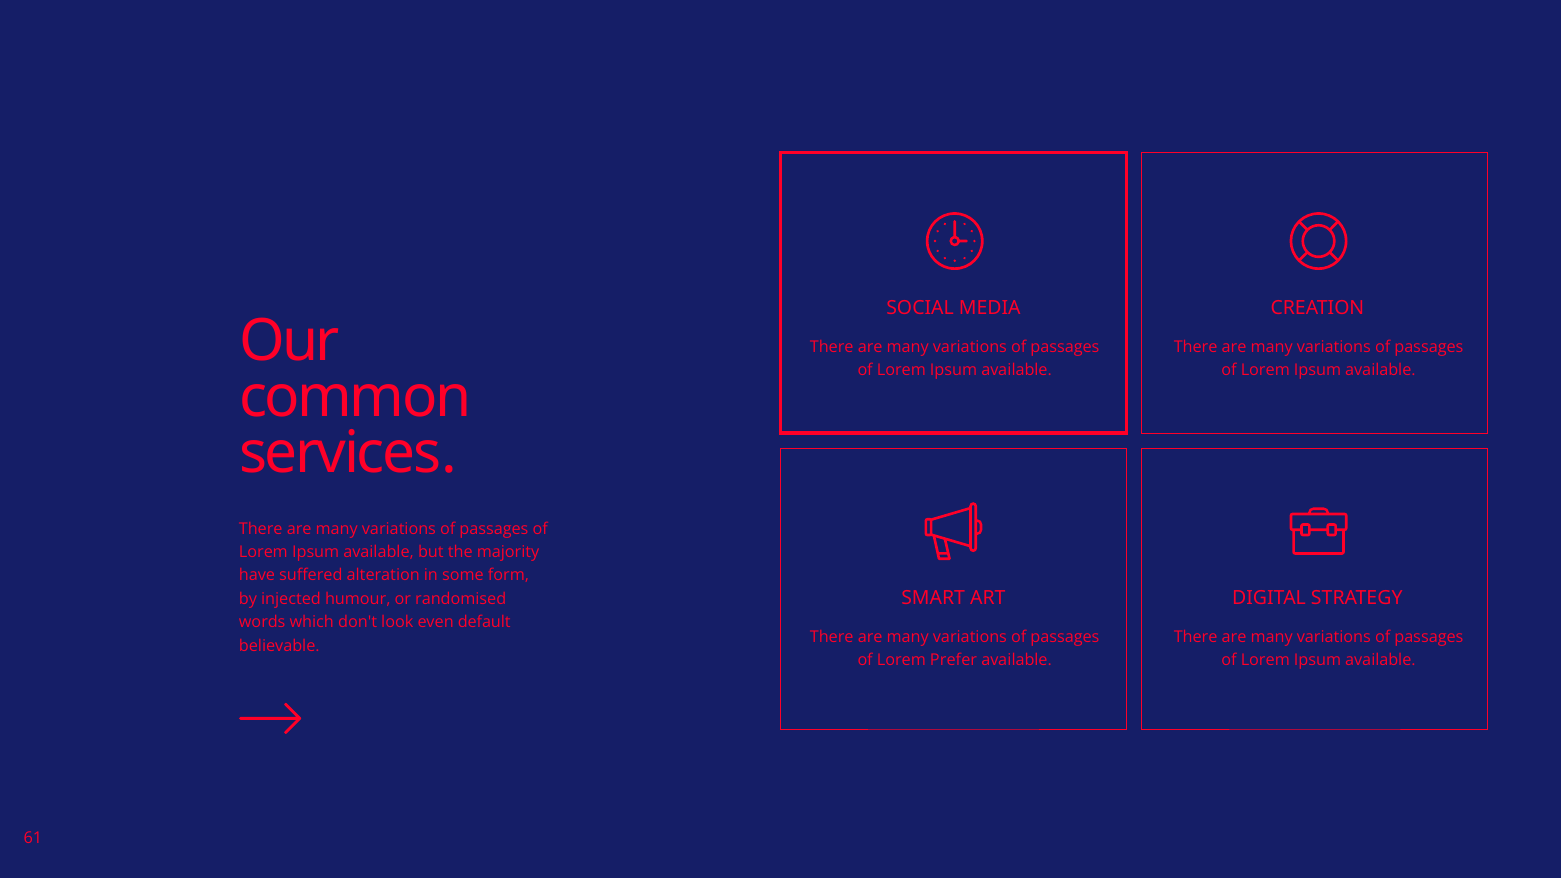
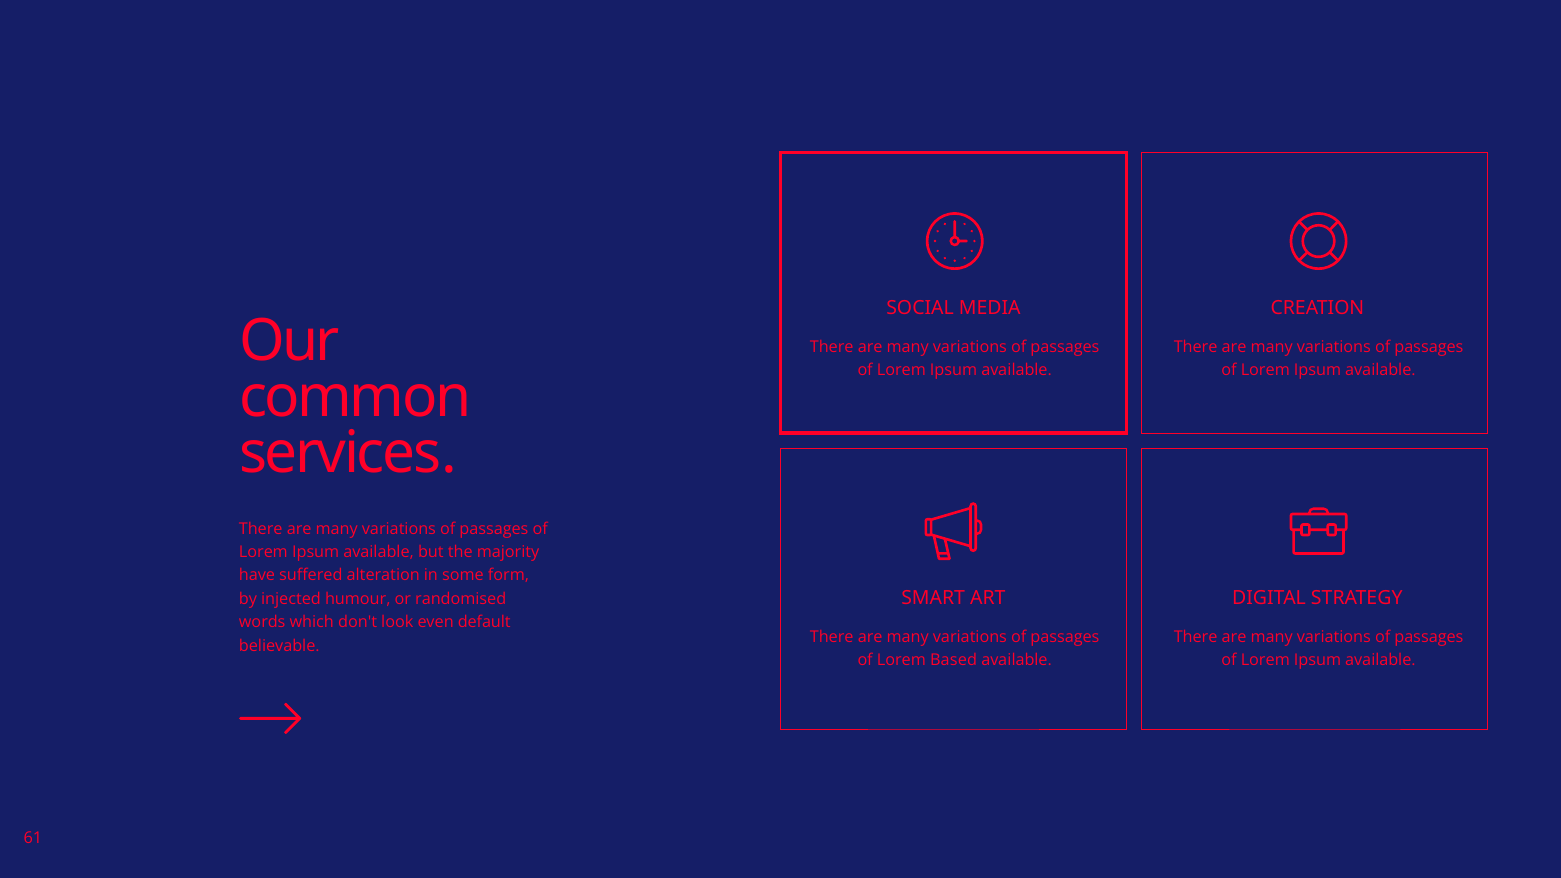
Prefer: Prefer -> Based (954, 661)
